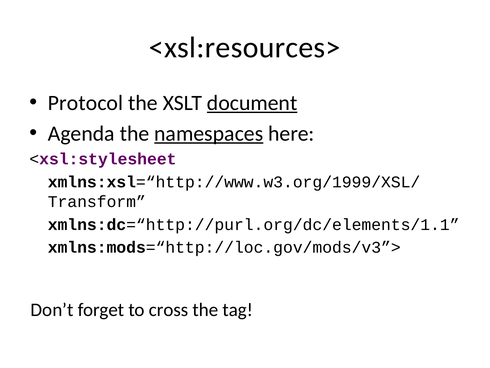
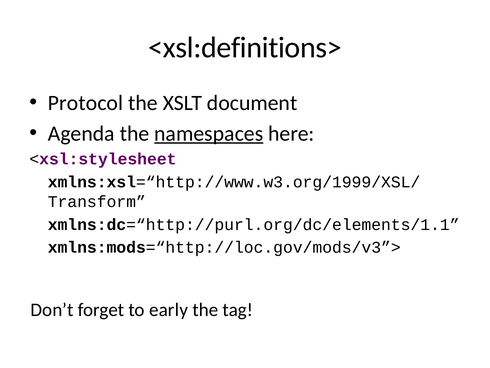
<xsl:resources>: <xsl:resources> -> <xsl:definitions> (245, 47)
document underline: present -> none (252, 103)
cross: cross -> early (168, 309)
